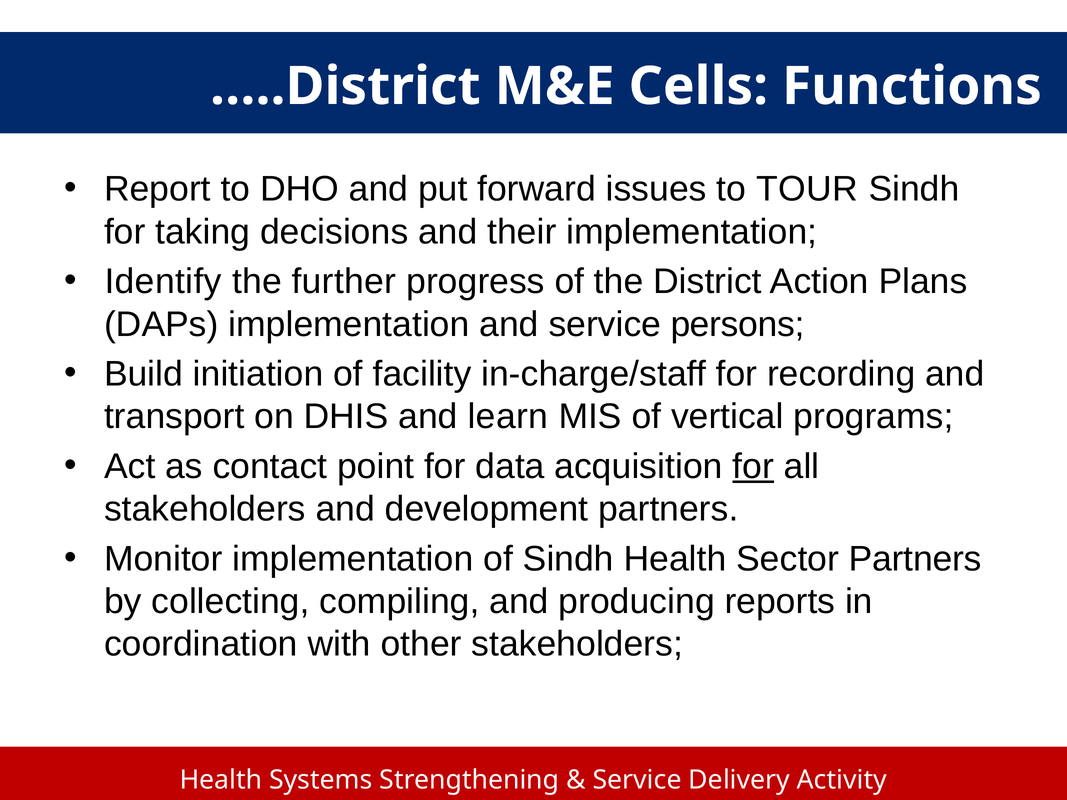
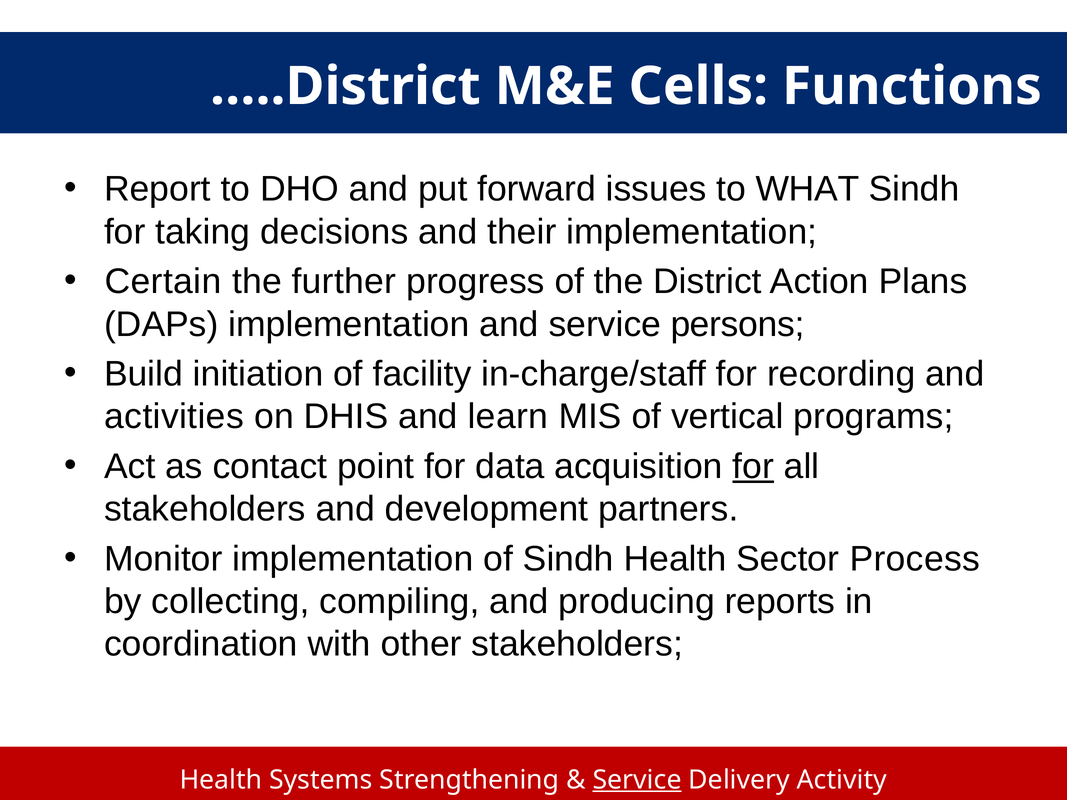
TOUR: TOUR -> WHAT (808, 189)
Identify: Identify -> Certain (163, 282)
transport: transport -> activities (174, 417)
Sector Partners: Partners -> Process (915, 559)
Service underline: none -> present (637, 780)
